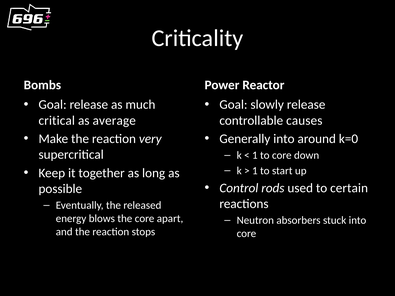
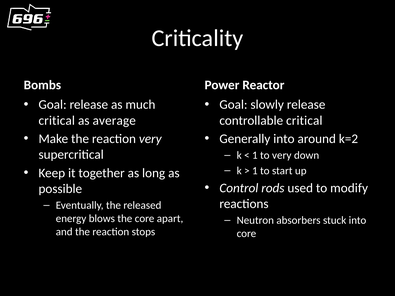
controllable causes: causes -> critical (304, 121)
k=0: k=0 -> k=2 (348, 139)
to core: core -> very (282, 155)
certain: certain -> modify (349, 188)
